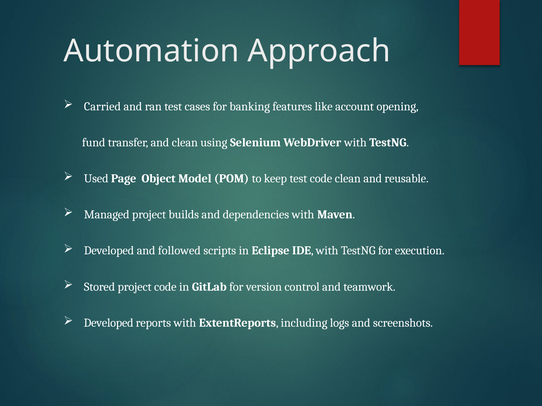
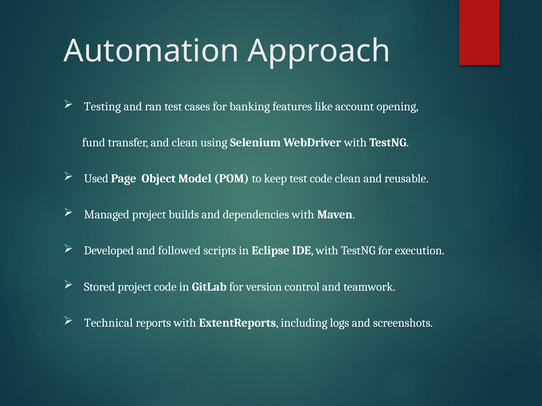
Carried: Carried -> Testing (102, 107)
Developed: Developed -> Technical (109, 323)
